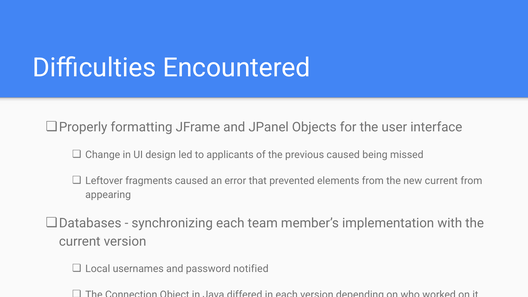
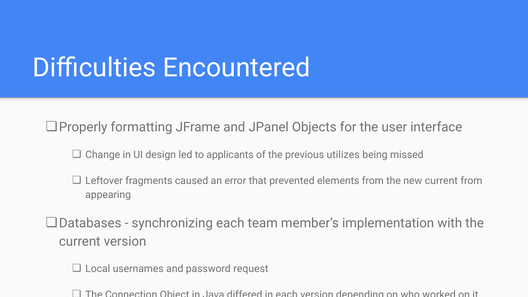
previous caused: caused -> utilizes (343, 155)
notified: notified -> request (251, 269)
